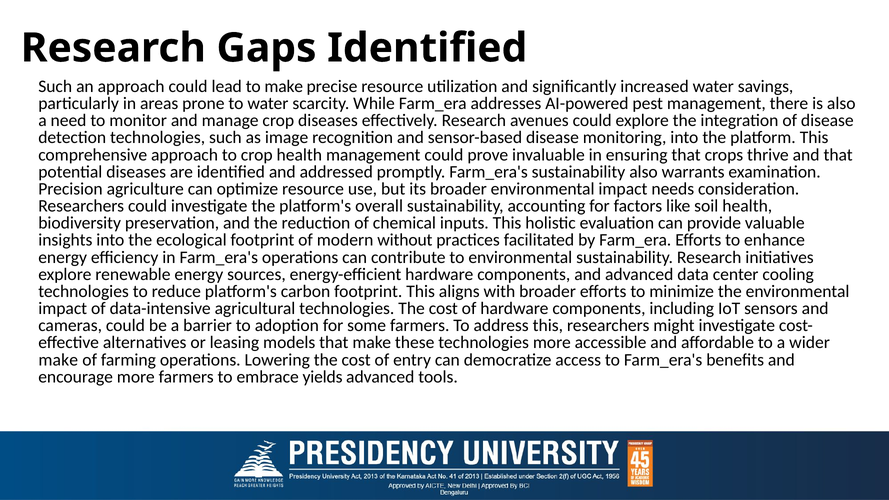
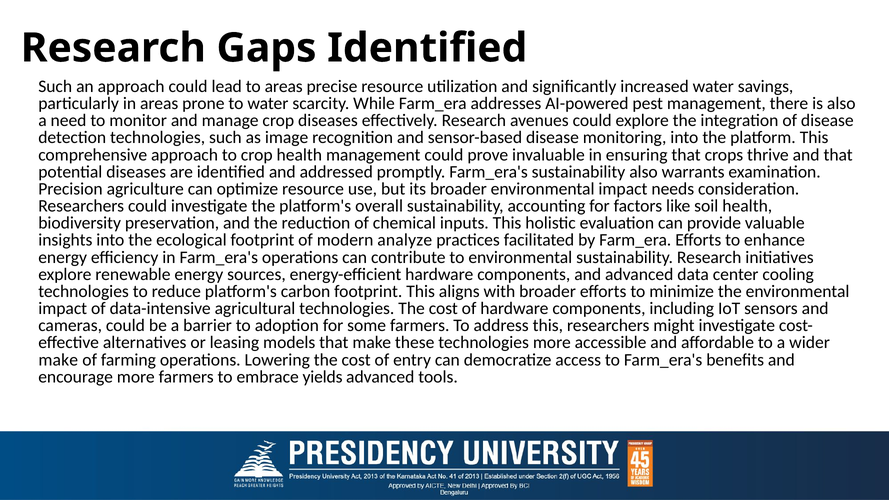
to make: make -> areas (284, 86)
without: without -> analyze (405, 240)
